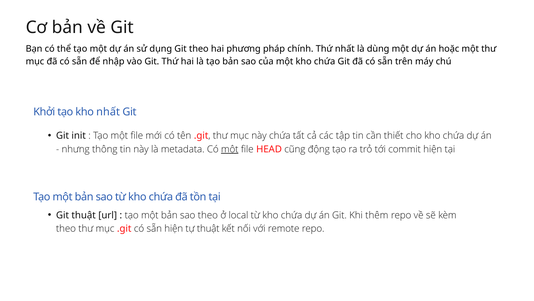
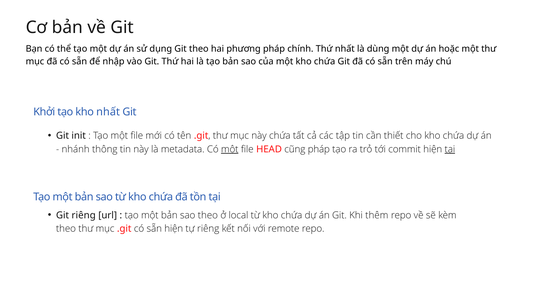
nhưng: nhưng -> nhánh (76, 149)
cũng động: động -> pháp (319, 149)
tại underline: none -> present (450, 149)
Git thuật: thuật -> riêng (84, 215)
tự thuật: thuật -> riêng (208, 229)
